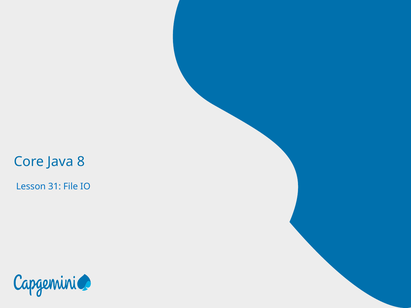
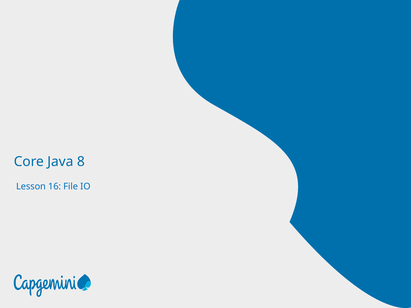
31: 31 -> 16 (55, 186)
